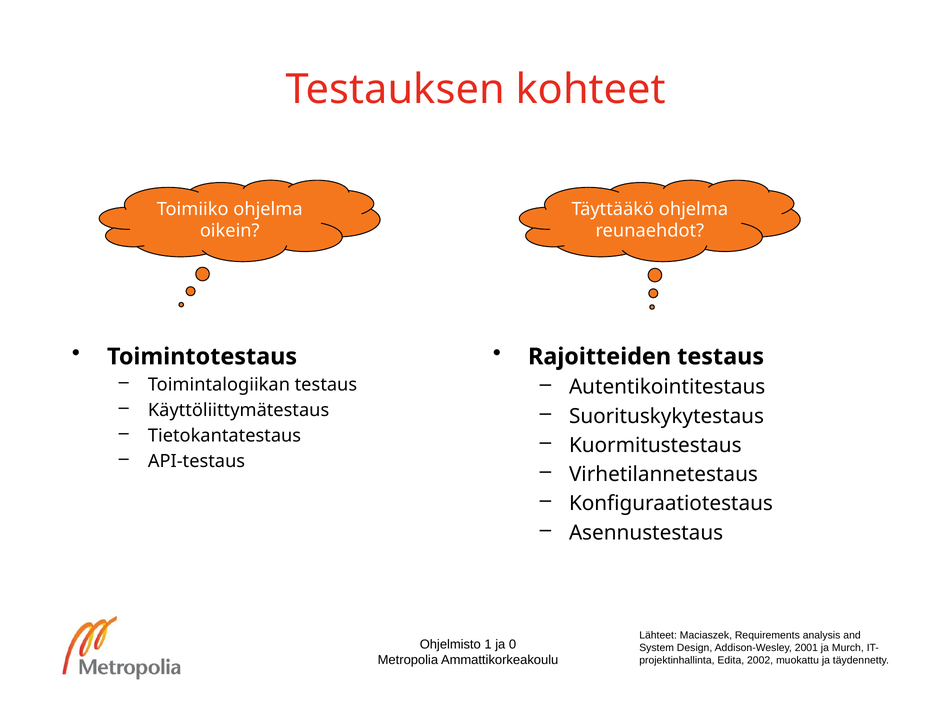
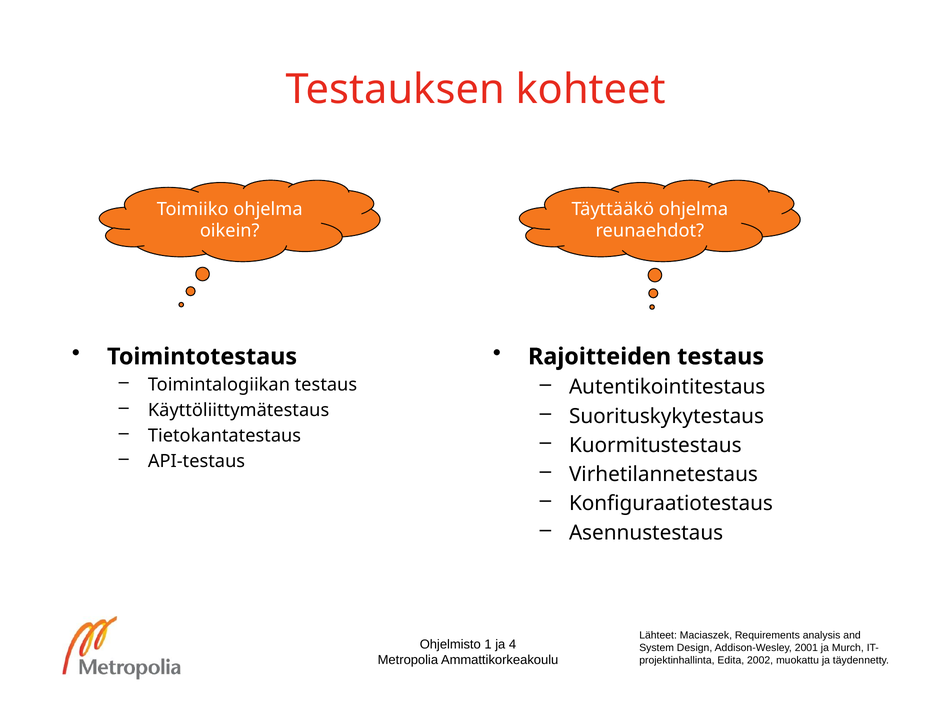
0: 0 -> 4 (513, 644)
